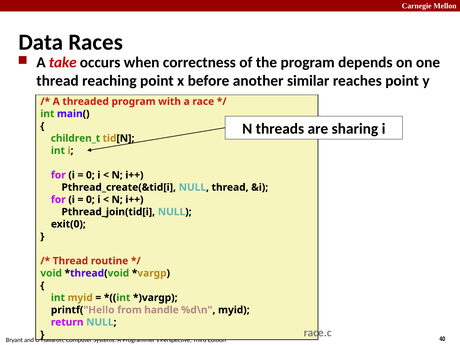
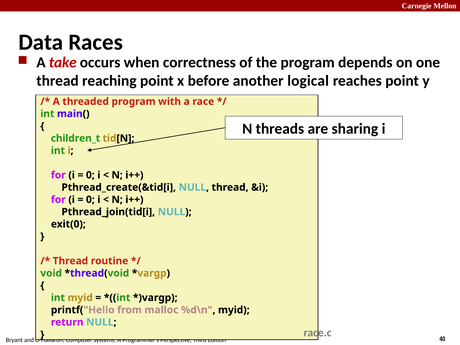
similar: similar -> logical (308, 81)
handle: handle -> malloc (161, 310)
